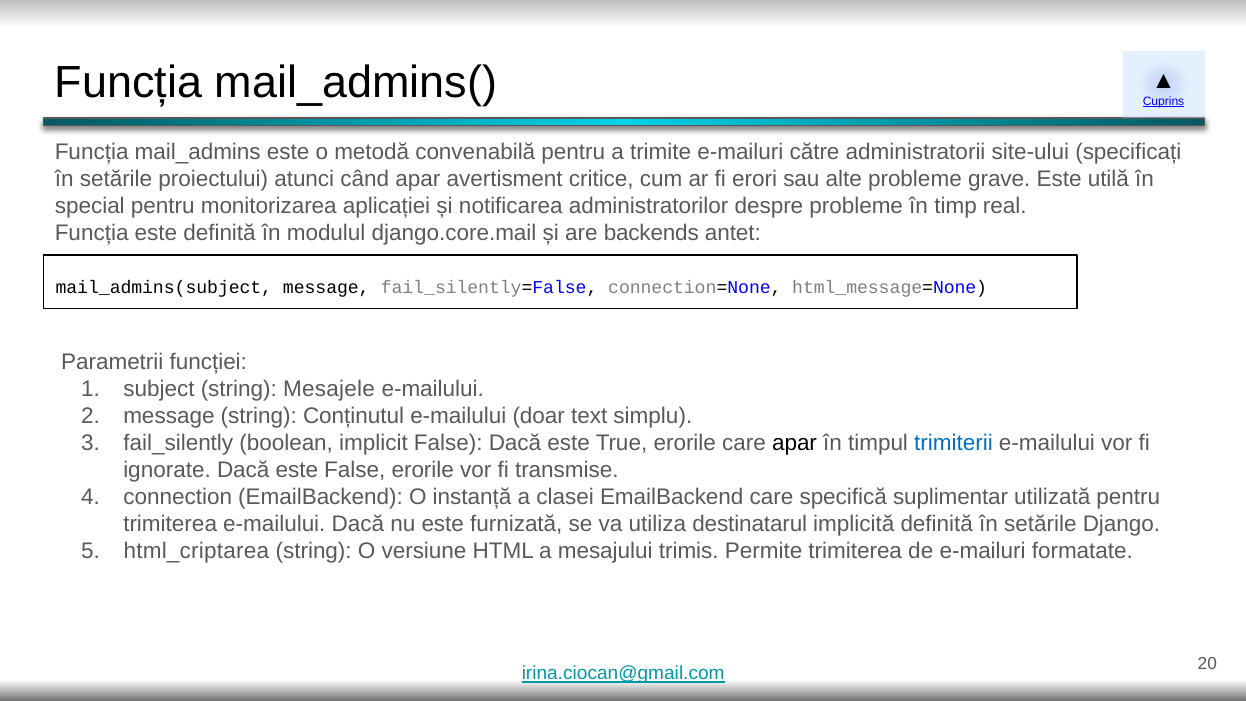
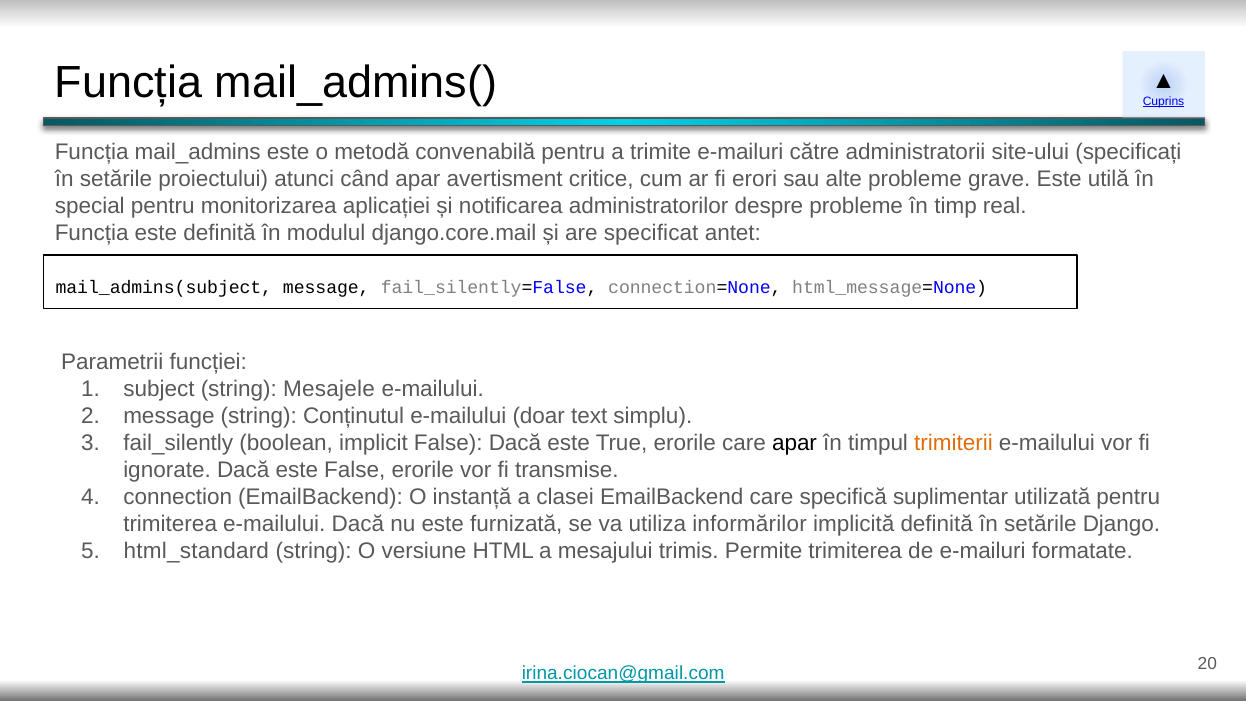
backends: backends -> specificat (651, 233)
trimiterii colour: blue -> orange (953, 443)
destinatarul: destinatarul -> informărilor (750, 524)
html_criptarea: html_criptarea -> html_standard (196, 551)
